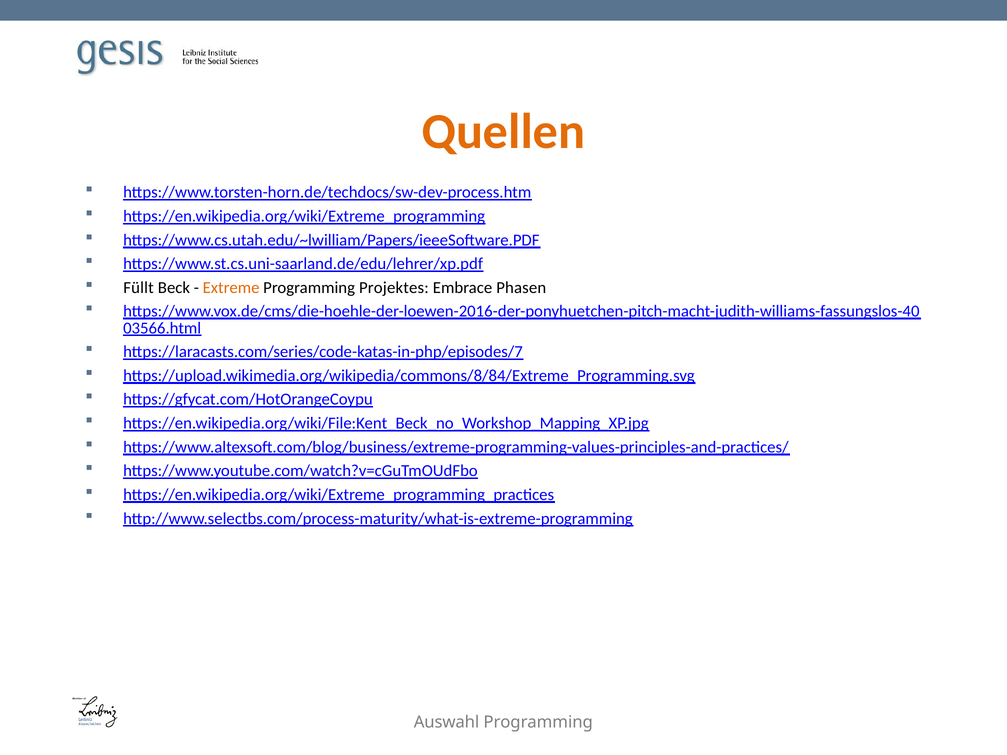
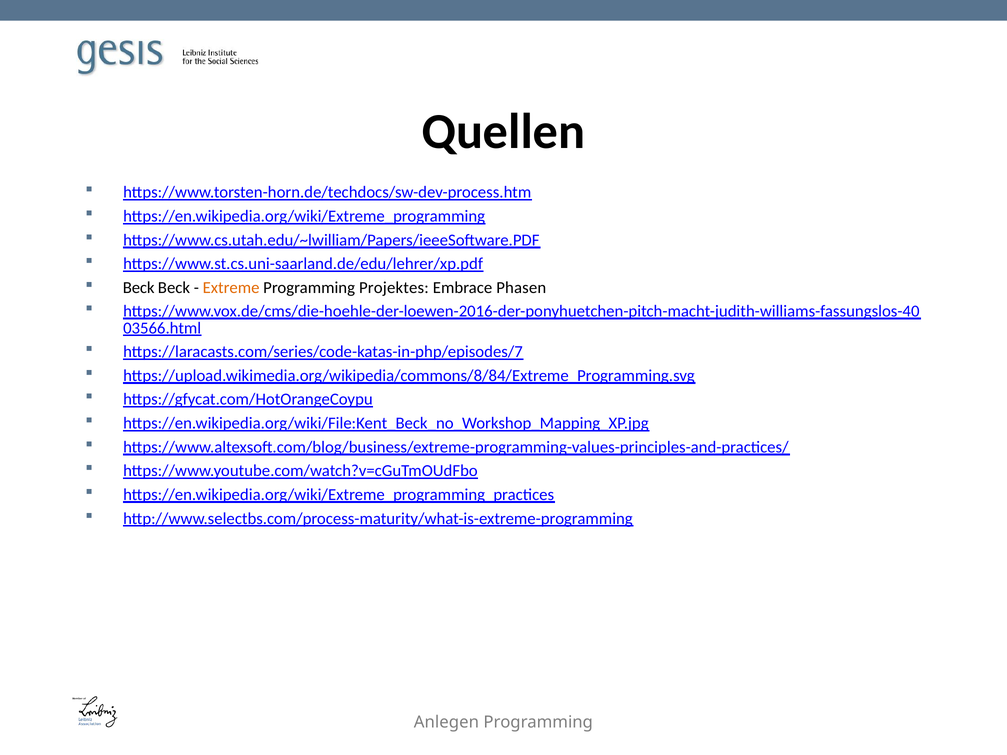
Quellen colour: orange -> black (503, 132)
Füllt: Füllt -> Beck (139, 288)
Auswahl: Auswahl -> Anlegen (446, 723)
